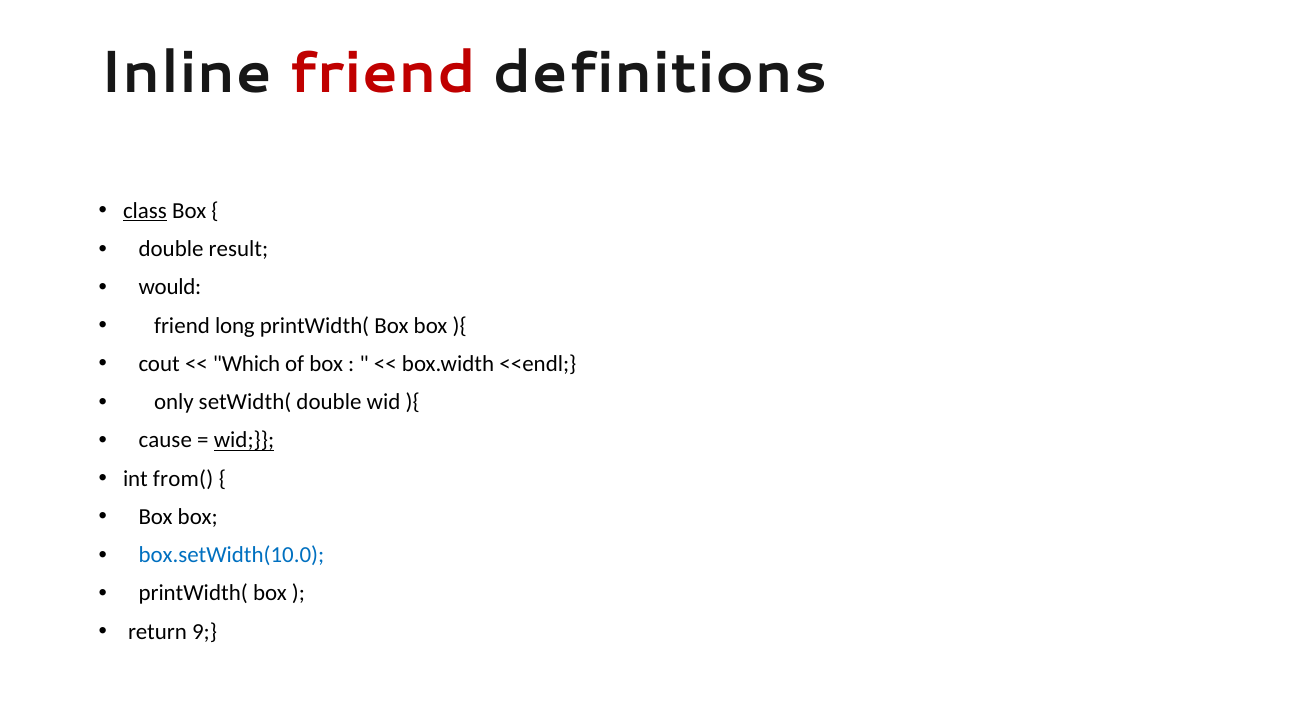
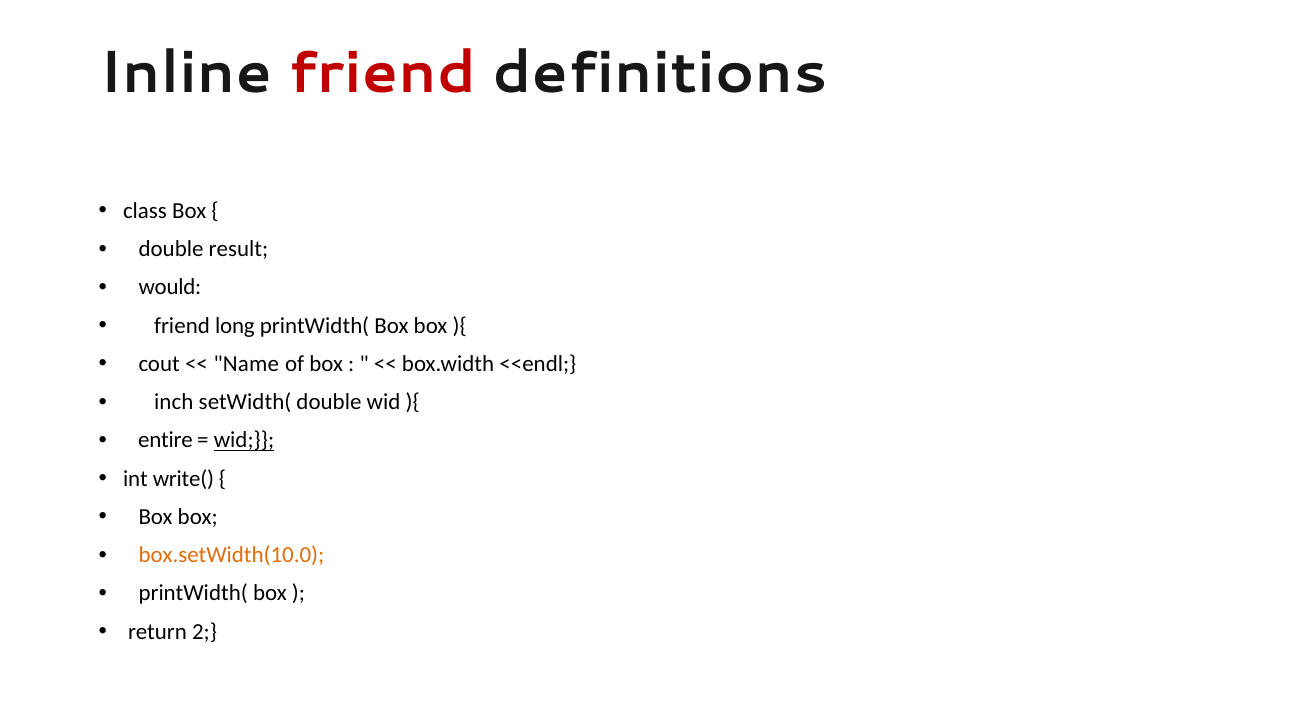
class underline: present -> none (145, 211)
Which: Which -> Name (246, 364)
only: only -> inch (174, 402)
cause: cause -> entire (165, 441)
from(: from( -> write( (183, 479)
box.setWidth(10.0 colour: blue -> orange (231, 555)
9: 9 -> 2 (205, 632)
